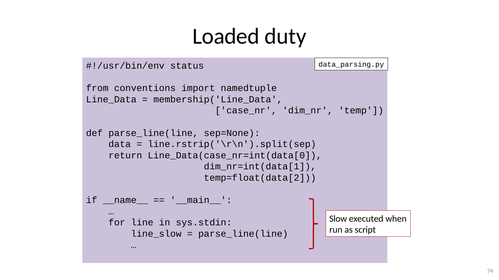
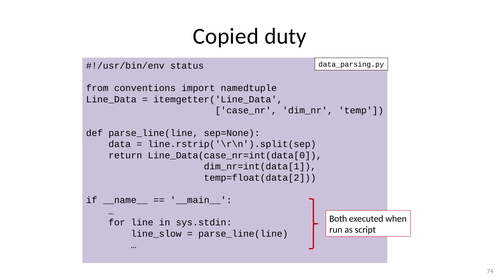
Loaded: Loaded -> Copied (226, 36)
membership('Line_Data: membership('Line_Data -> itemgetter('Line_Data (218, 100)
Slow: Slow -> Both (338, 219)
